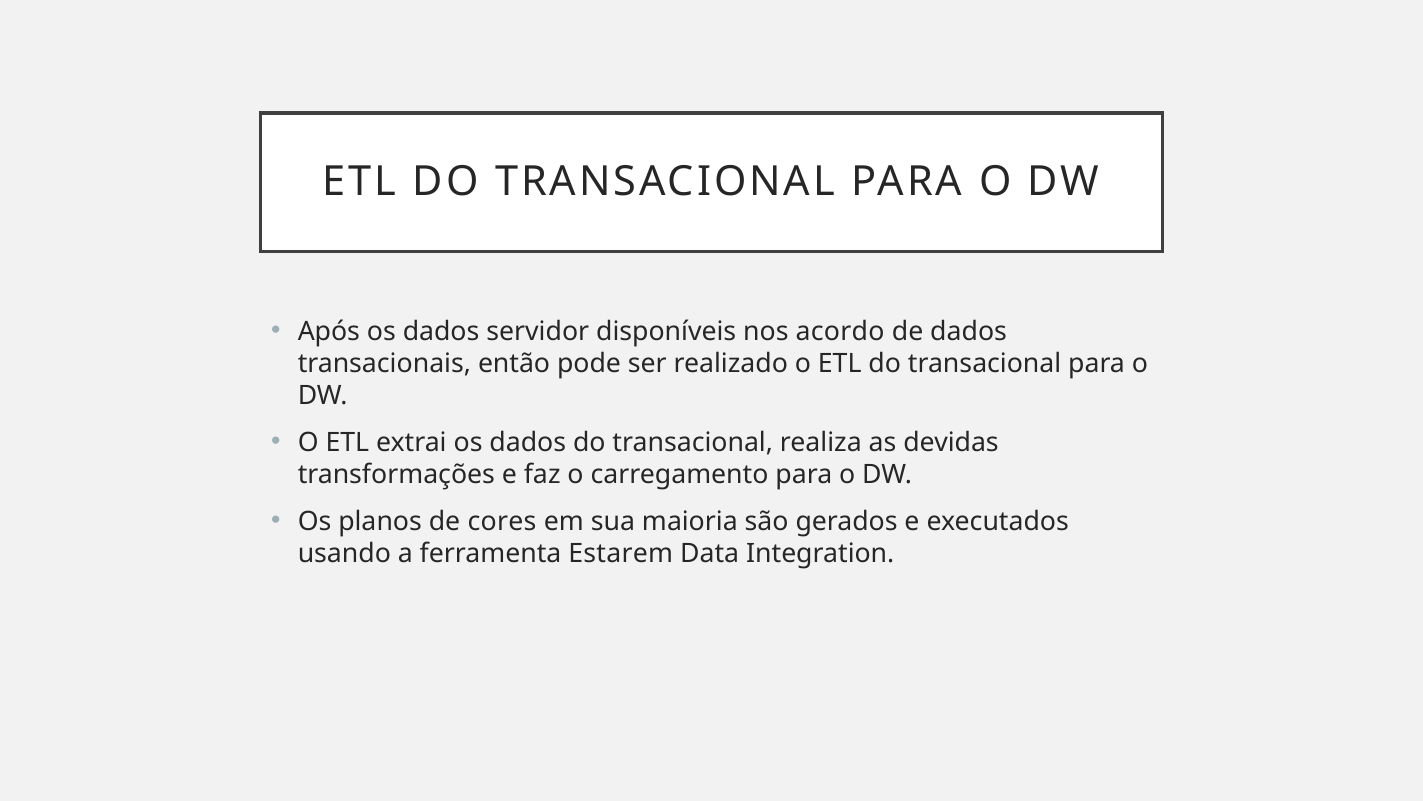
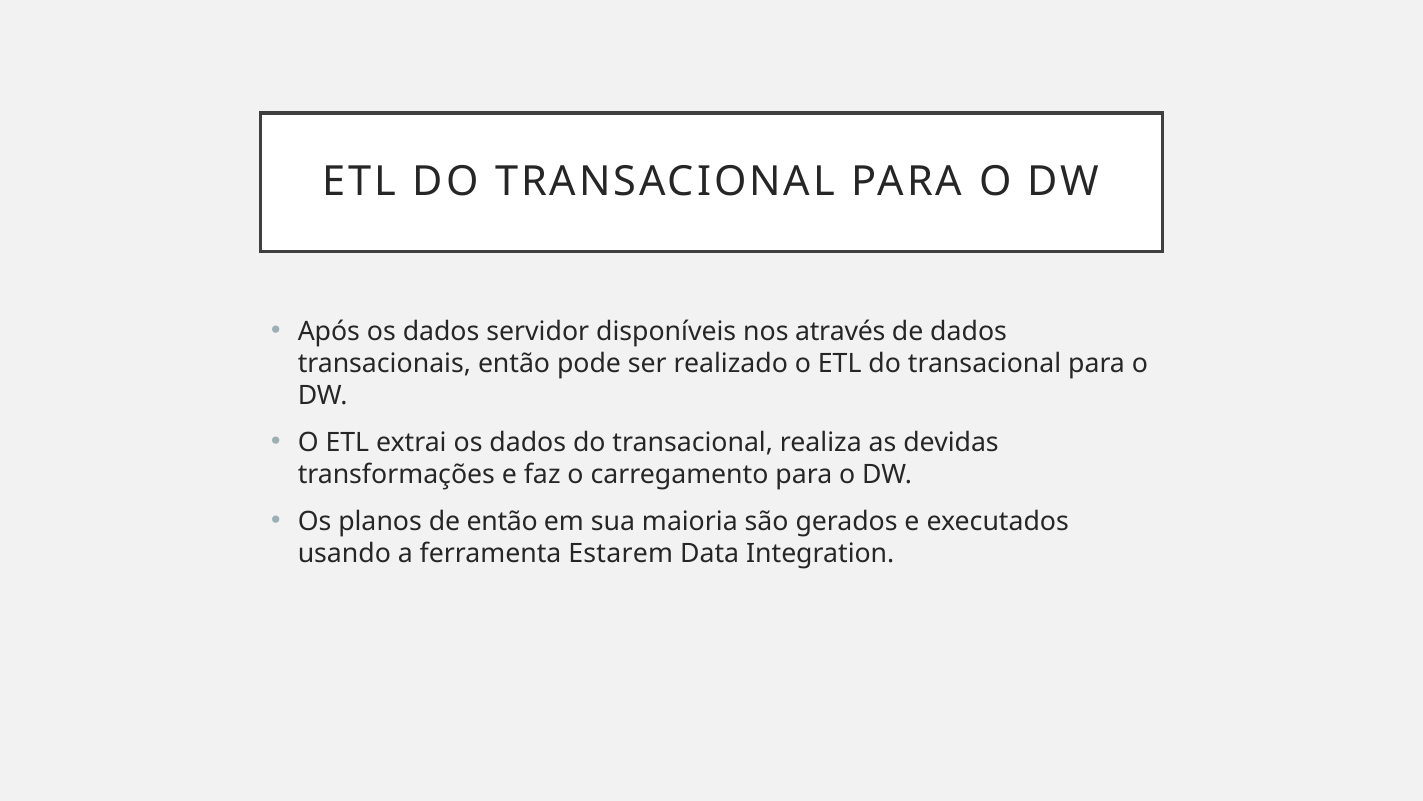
acordo: acordo -> através (840, 331)
de cores: cores -> então (502, 521)
